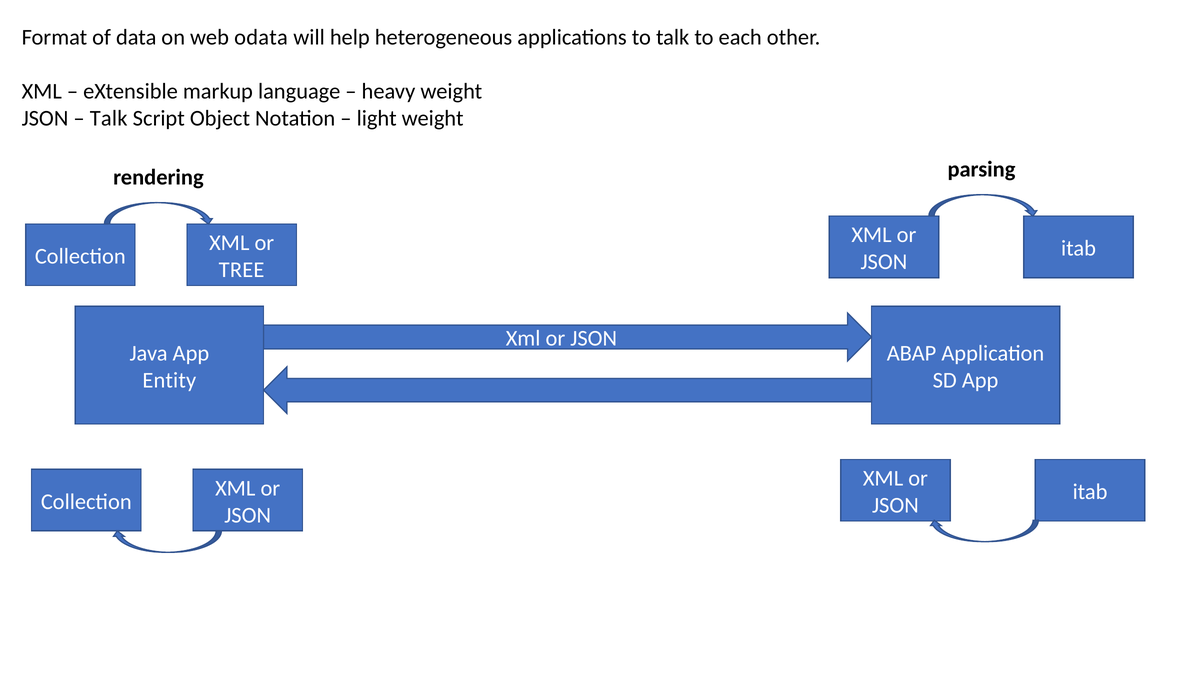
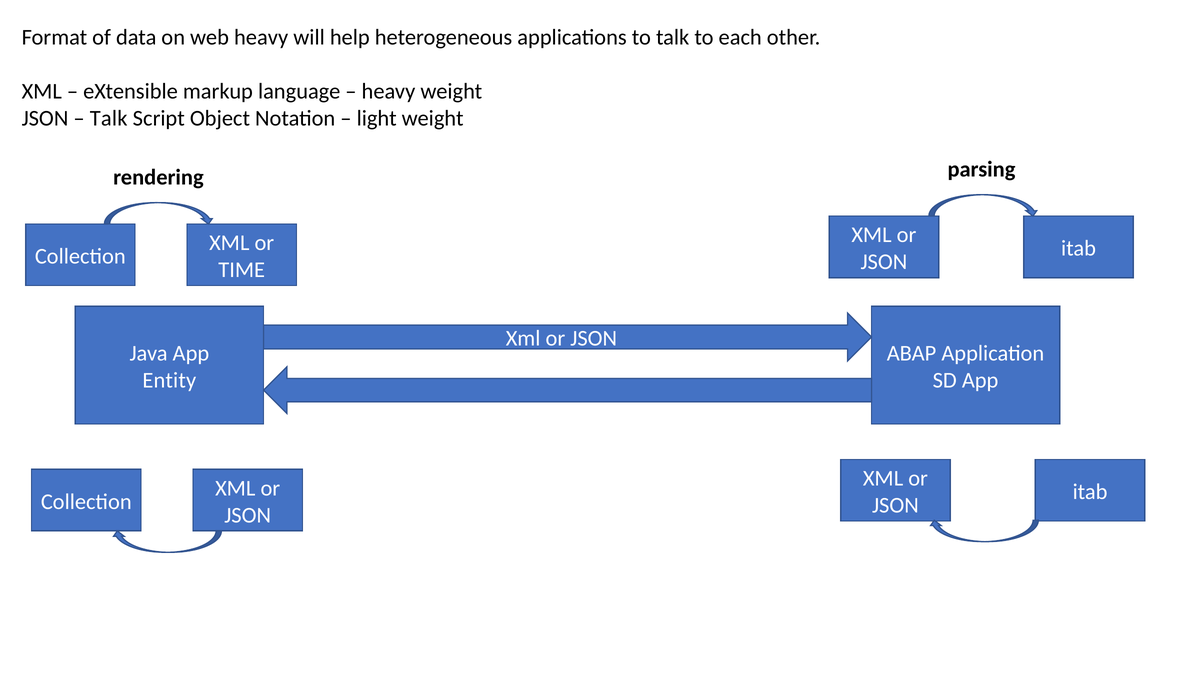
web odata: odata -> heavy (261, 37)
TREE: TREE -> TIME (242, 270)
